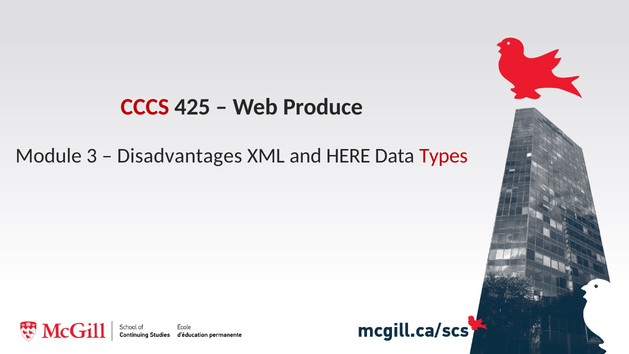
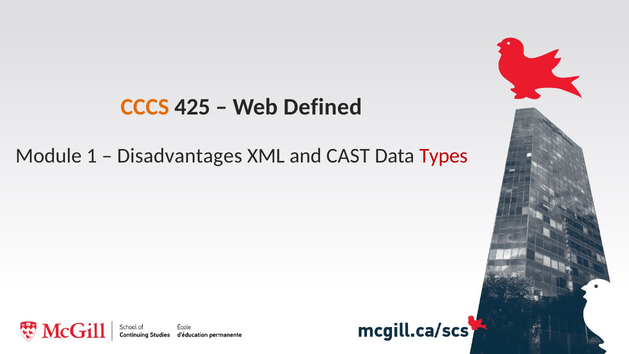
CCCS colour: red -> orange (145, 107)
Produce: Produce -> Defined (323, 107)
Module 3: 3 -> 1 (92, 156)
HERE: HERE -> CAST (348, 156)
